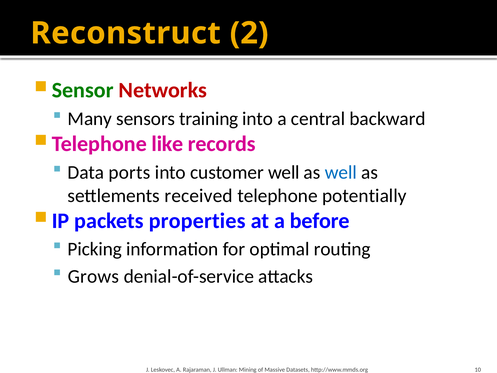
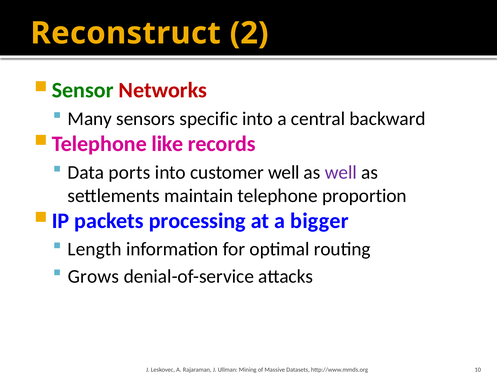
training: training -> specific (209, 119)
well colour: blue -> purple (341, 172)
received: received -> maintain (199, 196)
potentially: potentially -> proportion (364, 196)
properties: properties -> processing (197, 221)
before: before -> bigger (319, 221)
Picking: Picking -> Length (95, 249)
